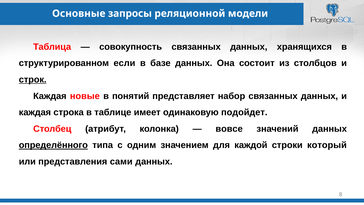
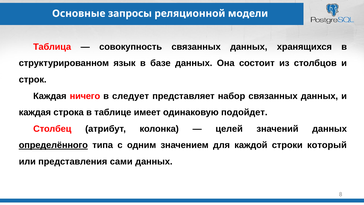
если: если -> язык (125, 63)
строк underline: present -> none (33, 80)
новые: новые -> ничего (85, 96)
понятий: понятий -> следует (131, 96)
вовсе: вовсе -> целей (229, 129)
